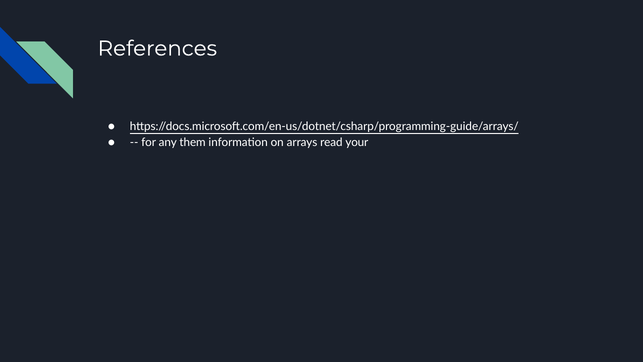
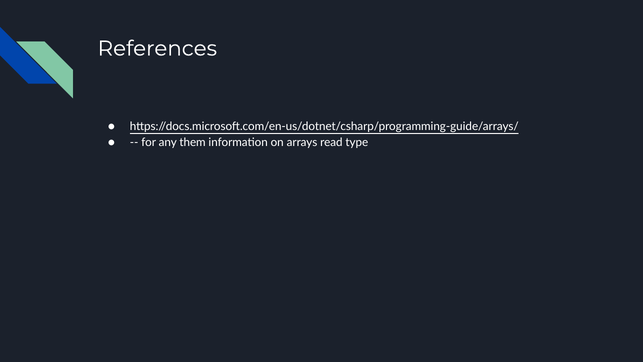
your: your -> type (357, 142)
